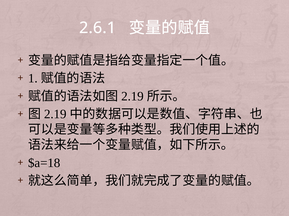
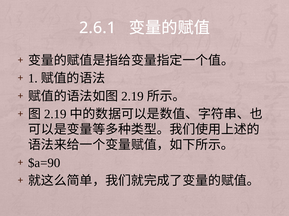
$a=18: $a=18 -> $a=90 (44, 163)
